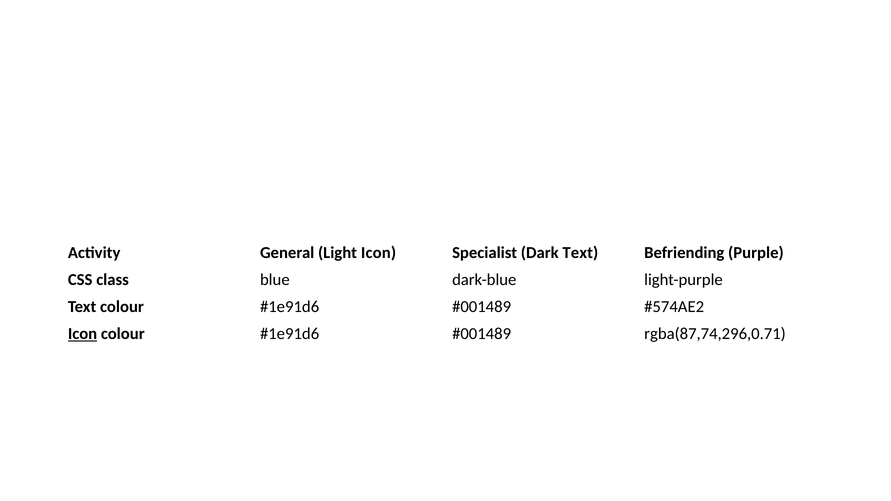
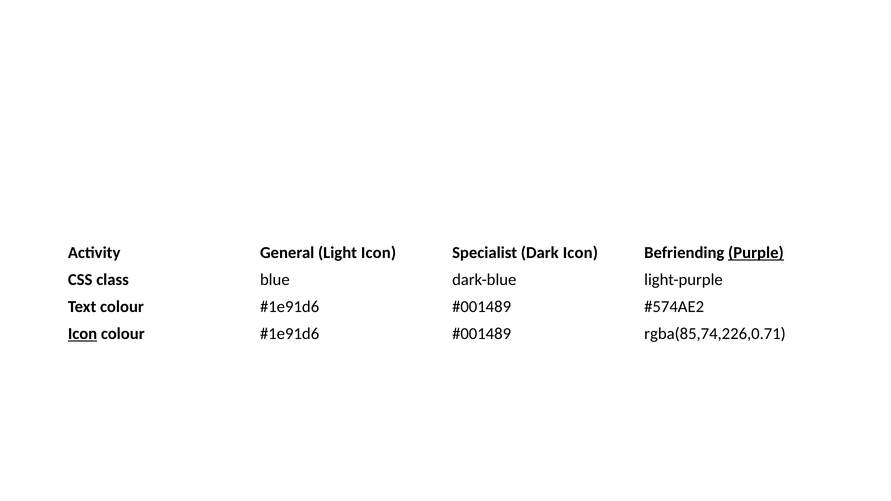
Dark Text: Text -> Icon (580, 253)
Purple underline: none -> present (756, 253)
rgba(87,74,296,0.71: rgba(87,74,296,0.71 -> rgba(85,74,226,0.71 (715, 334)
